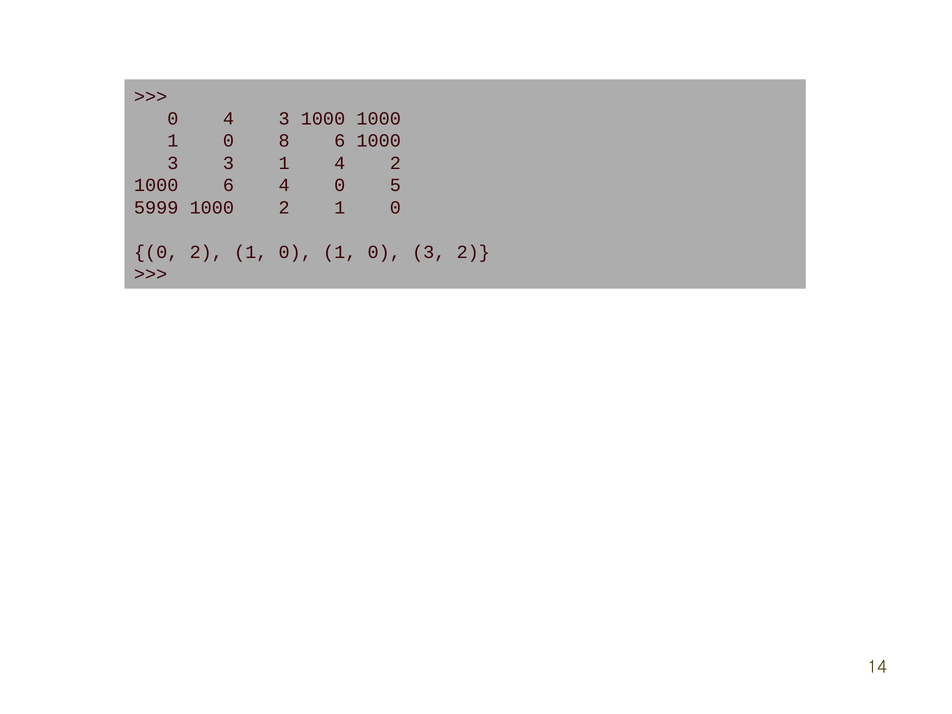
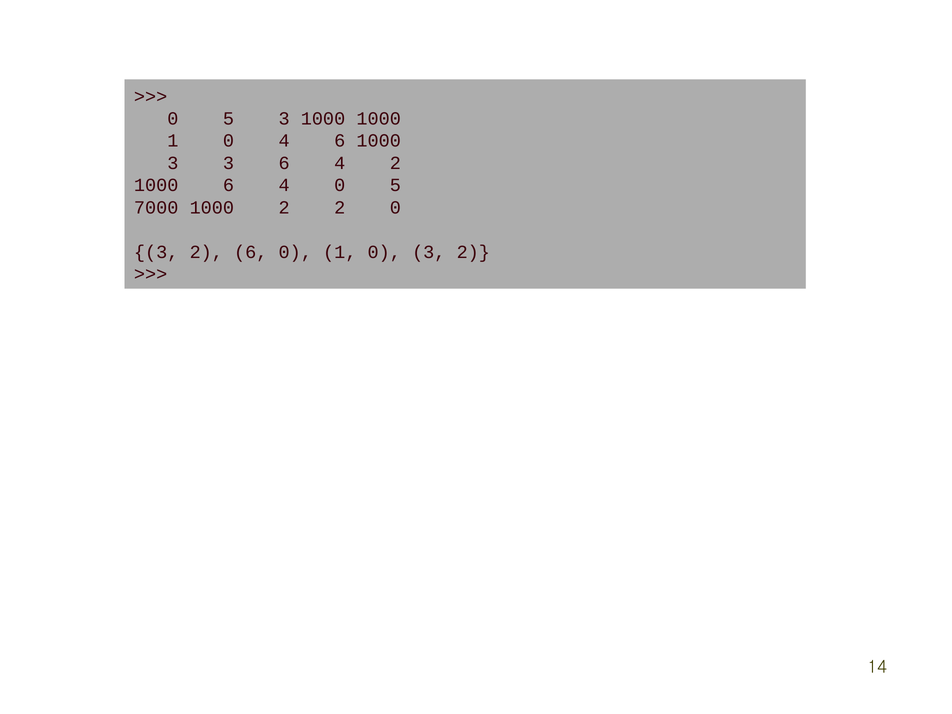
4: 4 -> 5 (229, 119)
0 8: 8 -> 4 (284, 141)
3 1: 1 -> 6 (284, 163)
5999: 5999 -> 7000 (156, 208)
1000 2 1: 1 -> 2 (340, 208)
0: 0 -> 3 (156, 252)
1: 1 -> 6 (251, 252)
